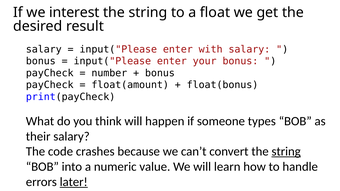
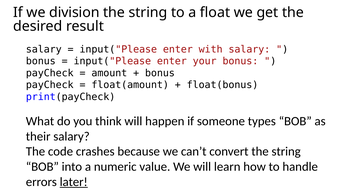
interest: interest -> division (74, 13)
number: number -> amount (109, 73)
string underline: present -> none (286, 152)
